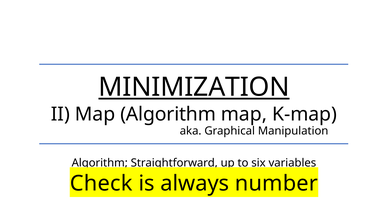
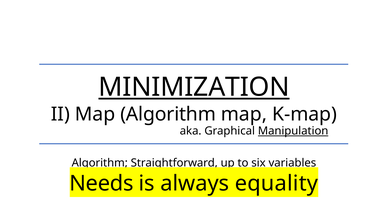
Manipulation underline: none -> present (293, 131)
Check: Check -> Needs (101, 184)
number: number -> equality (276, 184)
